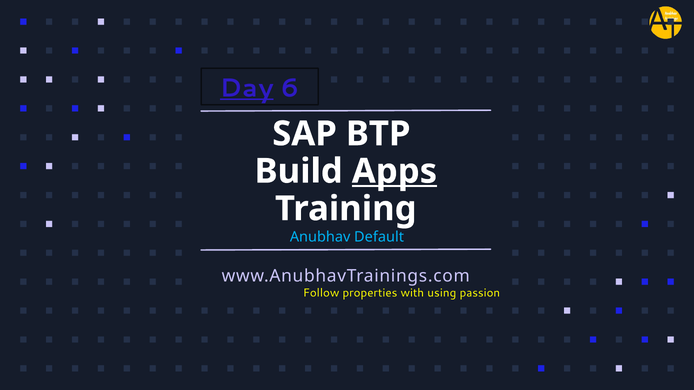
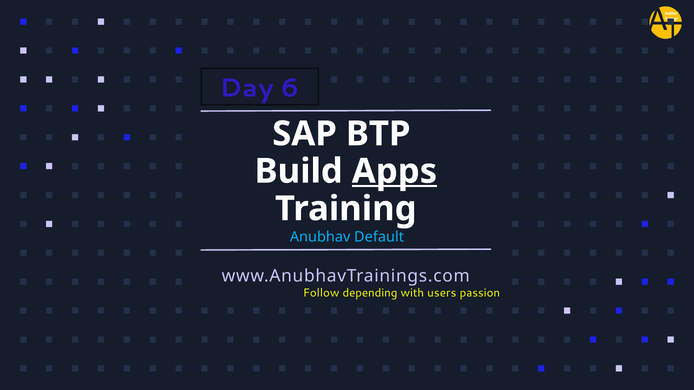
Day underline: present -> none (247, 88)
properties: properties -> depending (370, 293)
using: using -> users (442, 293)
